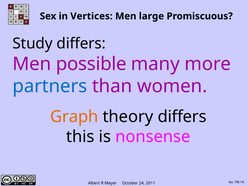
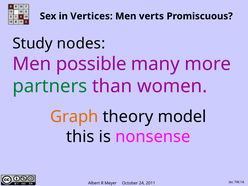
large: large -> verts (151, 16)
Study differs: differs -> nodes (81, 43)
partners colour: blue -> green (50, 86)
theory differs: differs -> model (182, 117)
